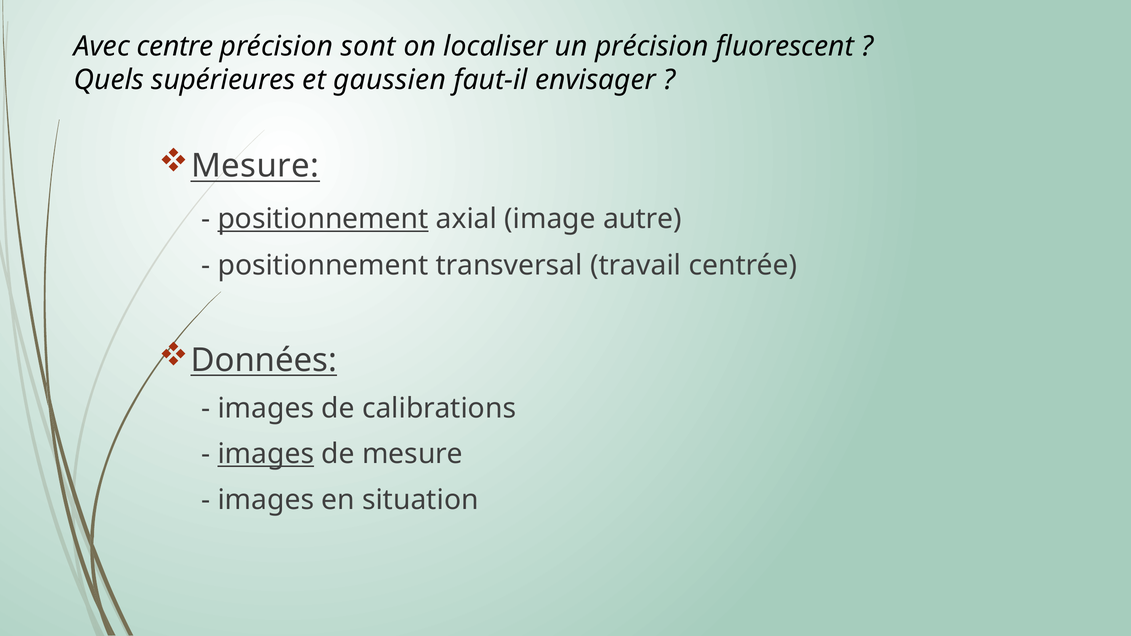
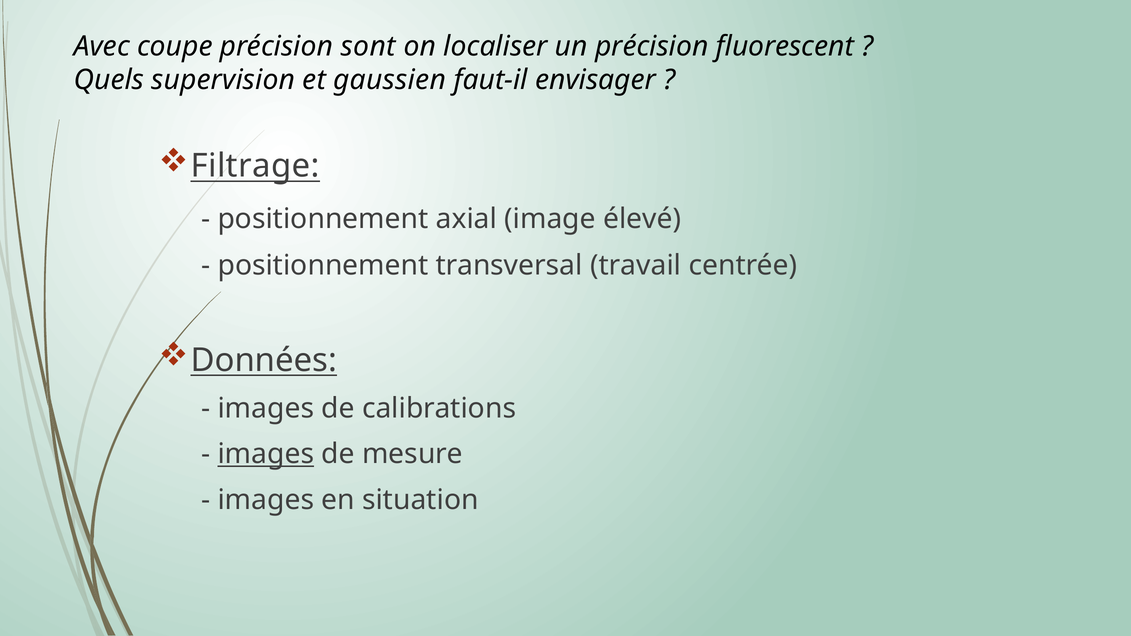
centre: centre -> coupe (175, 46)
supérieures: supérieures -> supervision (223, 80)
Mesure: Mesure -> Filtrage (255, 166)
positionnement underline: present -> none (323, 219)
autre: autre -> élevé (642, 219)
